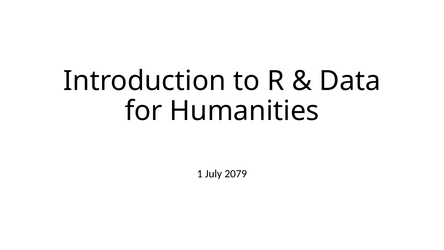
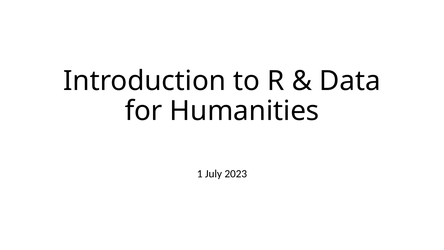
2079: 2079 -> 2023 (236, 174)
